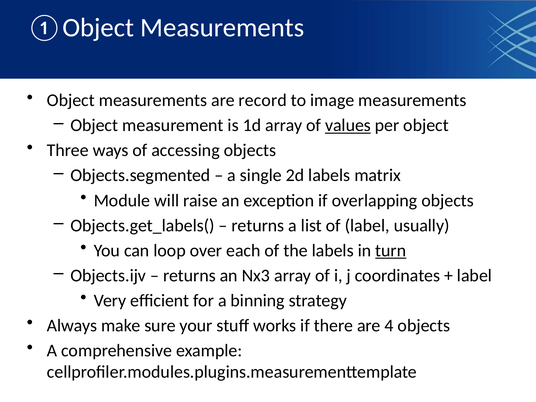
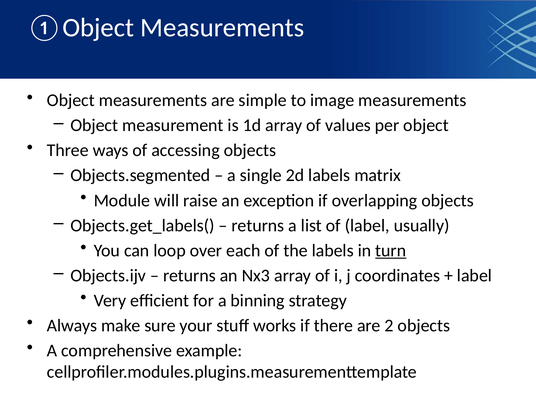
record: record -> simple (263, 100)
values underline: present -> none (348, 125)
4: 4 -> 2 (389, 325)
